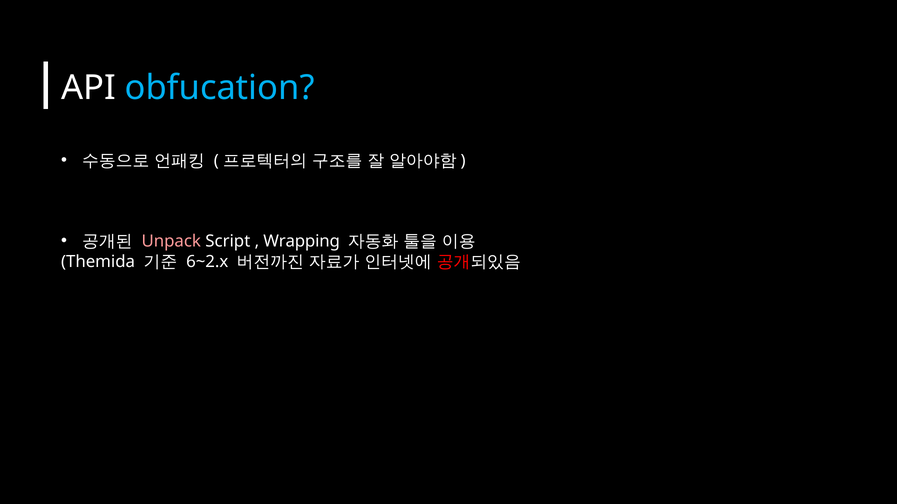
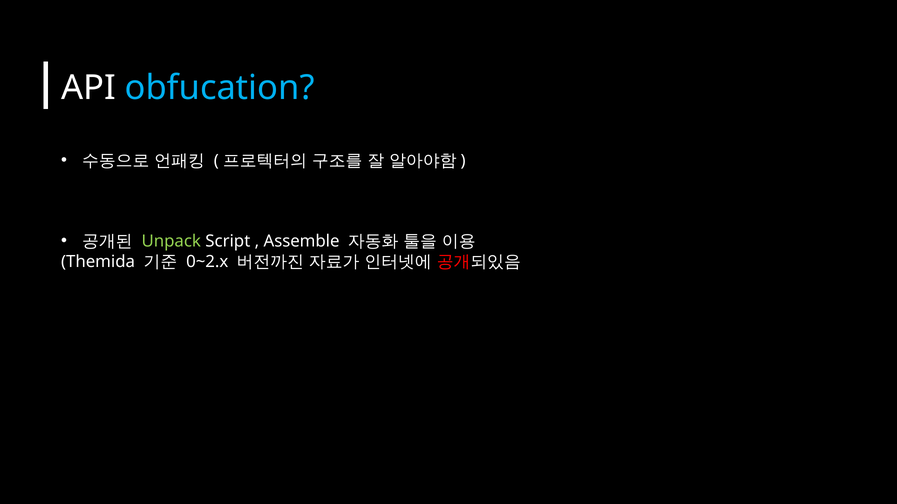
Unpack colour: pink -> light green (171, 242)
Wrapping: Wrapping -> Assemble (302, 242)
6~2.x: 6~2.x -> 0~2.x (207, 262)
